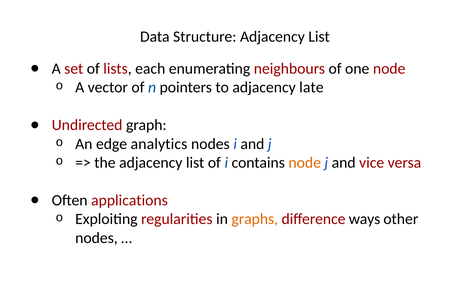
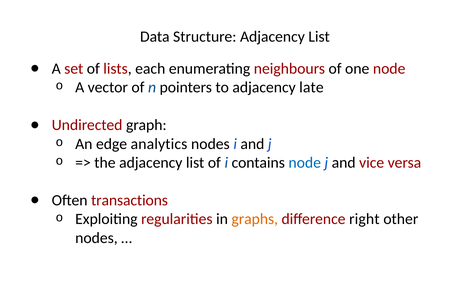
node colour: orange -> blue (305, 163)
applications: applications -> transactions (130, 200)
ways: ways -> right (364, 219)
